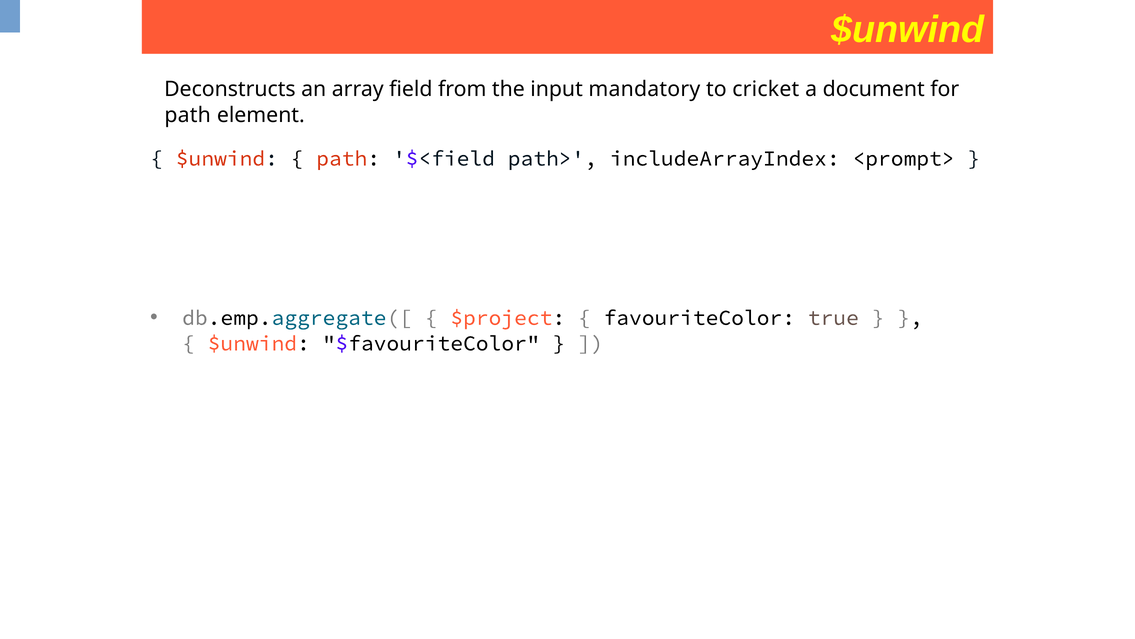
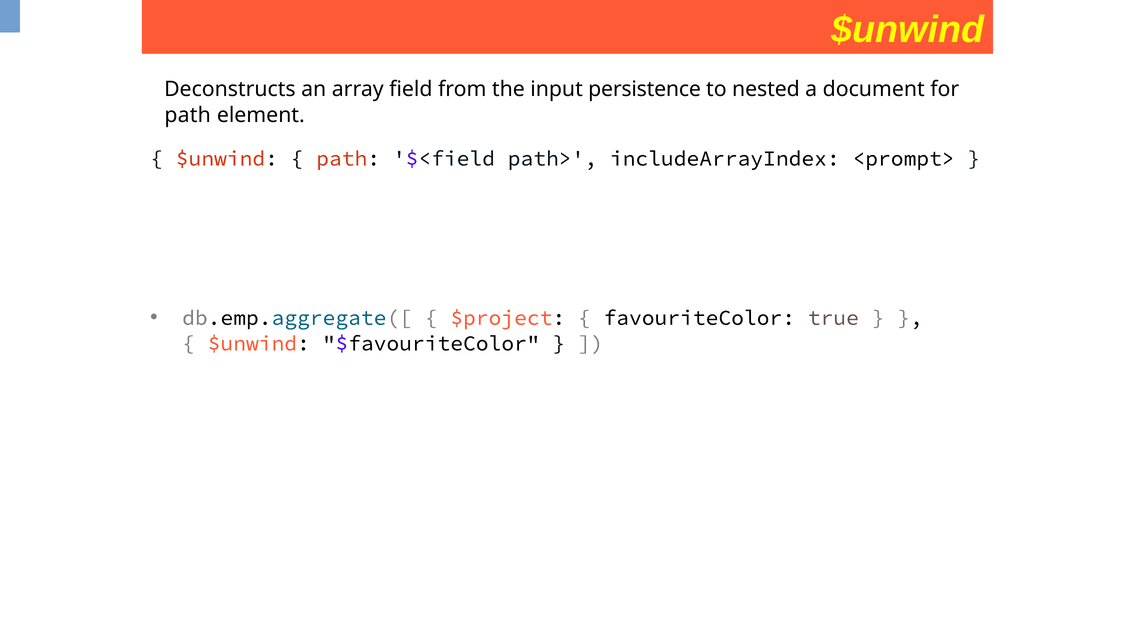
mandatory: mandatory -> persistence (645, 89)
cricket: cricket -> nested (766, 89)
